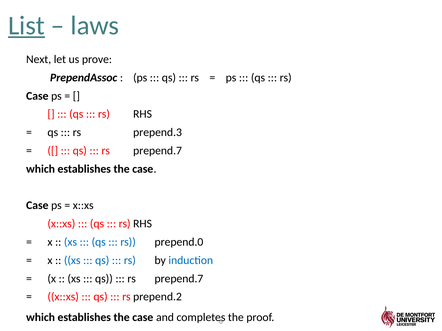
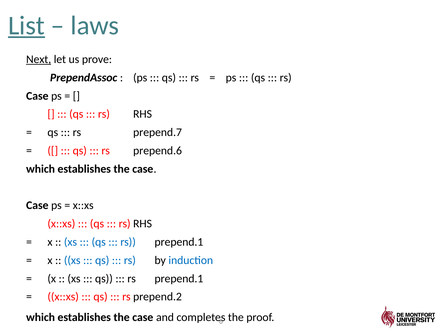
Next underline: none -> present (39, 59)
prepend.3: prepend.3 -> prepend.7 (158, 133)
prepend.7: prepend.7 -> prepend.6 (158, 151)
prepend.0: prepend.0 -> prepend.1 (179, 242)
prepend.7: prepend.7 -> prepend.1 (179, 279)
